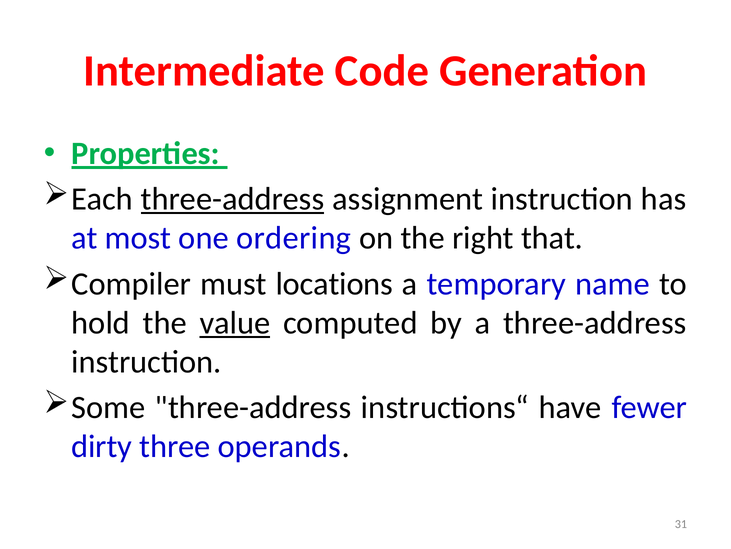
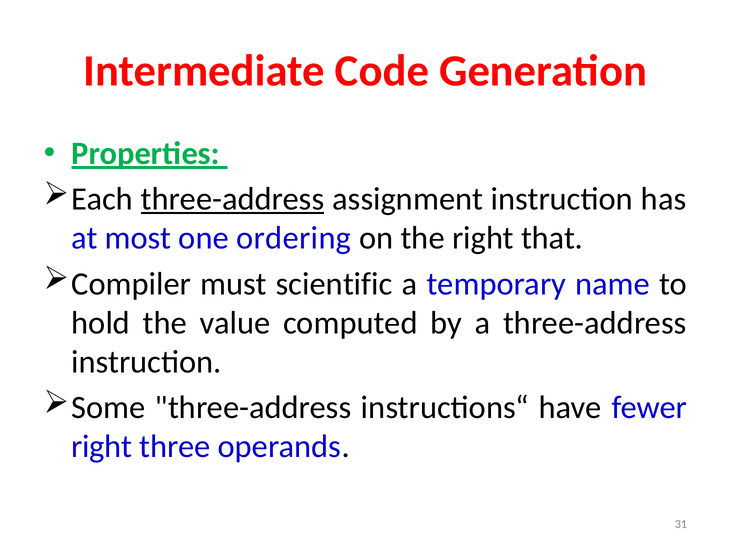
locations: locations -> scientific (334, 283)
value underline: present -> none (235, 322)
dirty: dirty -> right (102, 446)
